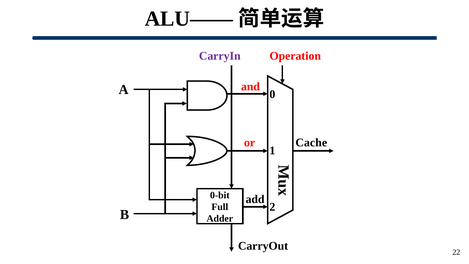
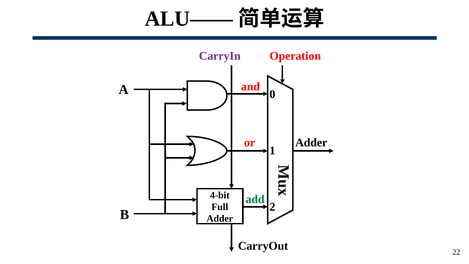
Cache: Cache -> Adder (311, 142)
0-bit: 0-bit -> 4-bit (220, 195)
add colour: black -> green (255, 199)
